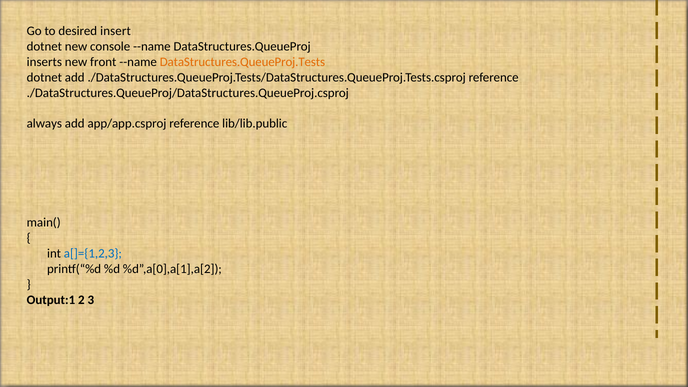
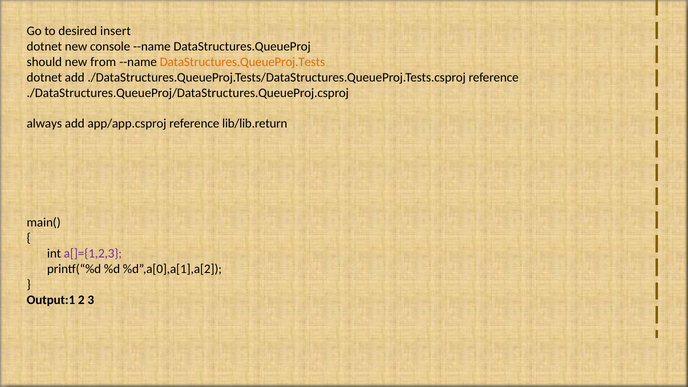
inserts: inserts -> should (44, 62)
front: front -> from (103, 62)
lib/lib.public: lib/lib.public -> lib/lib.return (255, 124)
a[]={1,2,3 colour: blue -> purple (93, 253)
